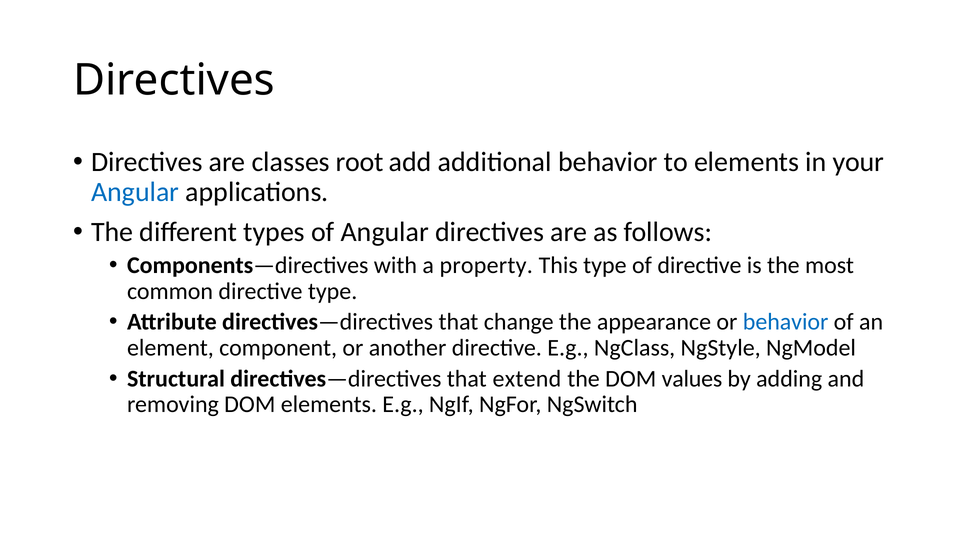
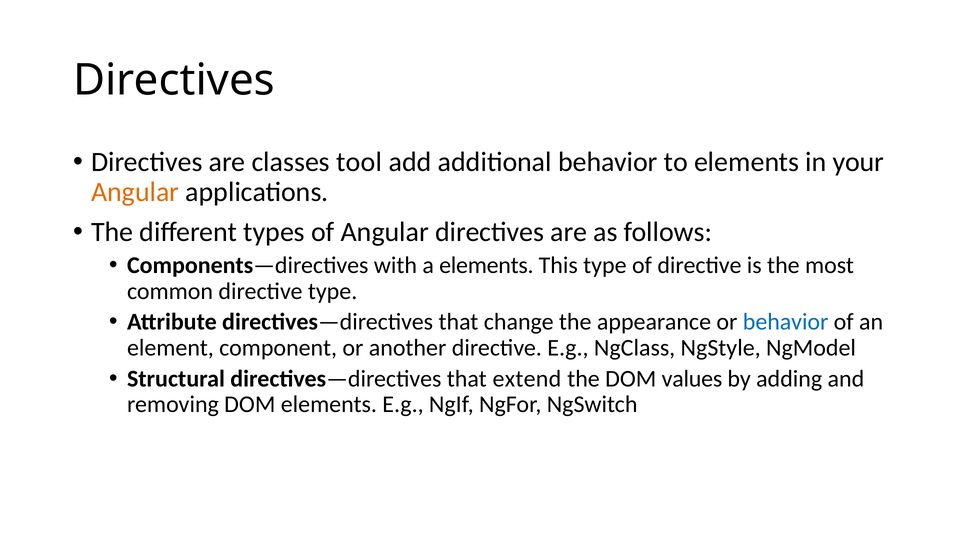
root: root -> tool (359, 162)
Angular colour: blue -> orange (135, 192)
a property: property -> elements (486, 265)
